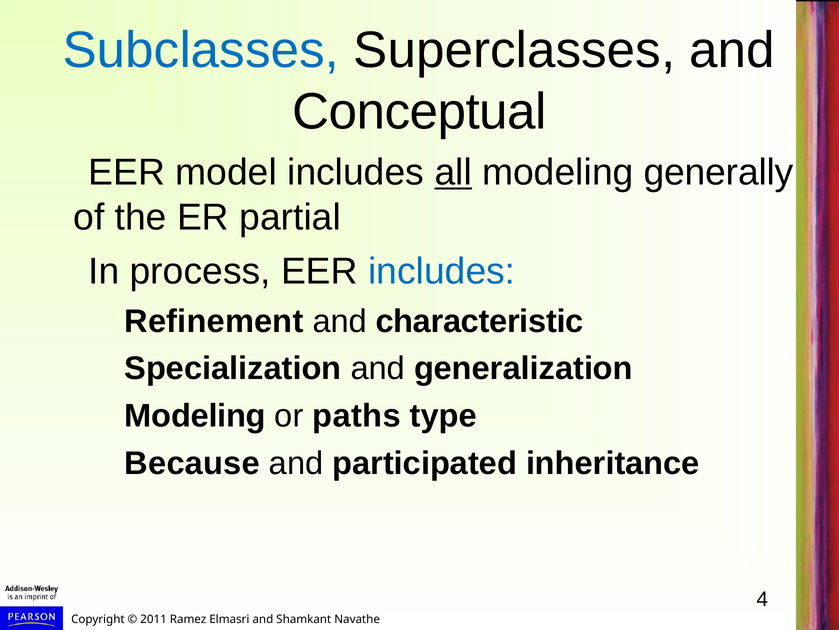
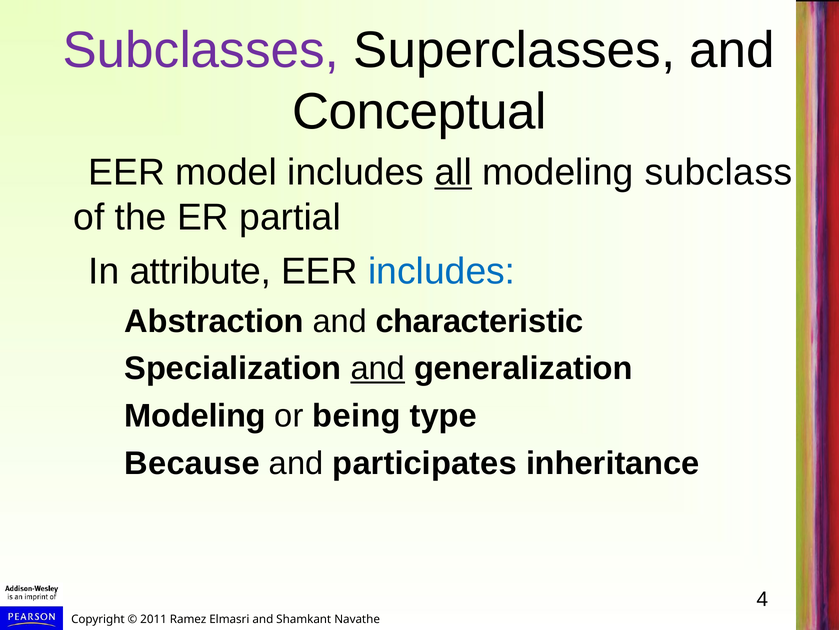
Subclasses colour: blue -> purple (201, 50)
generally: generally -> subclass (718, 172)
process: process -> attribute (200, 271)
Refinement: Refinement -> Abstraction (214, 321)
and underline: none -> present (378, 368)
paths: paths -> being (357, 416)
participated: participated -> participates (425, 463)
